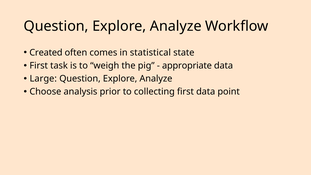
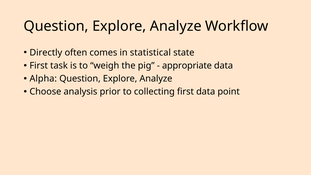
Created: Created -> Directly (46, 53)
Large: Large -> Alpha (43, 79)
